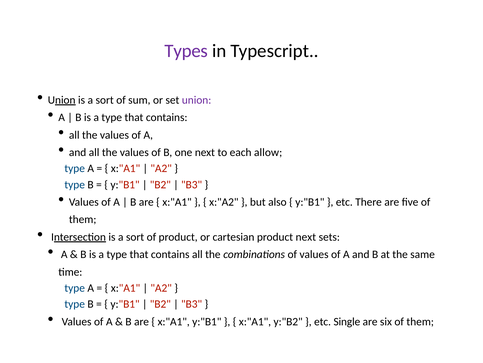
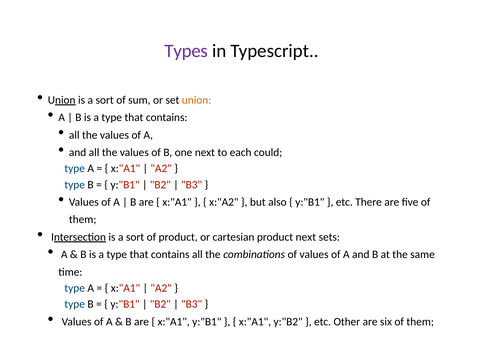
union colour: purple -> orange (197, 100)
allow: allow -> could (268, 152)
Single: Single -> Other (347, 321)
